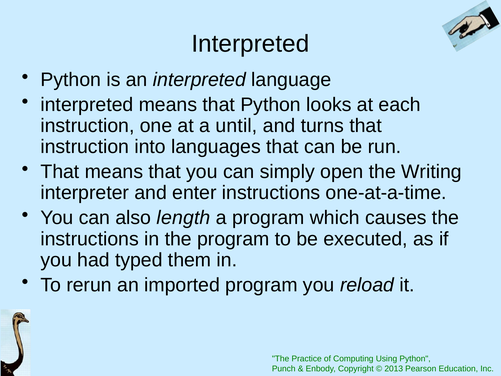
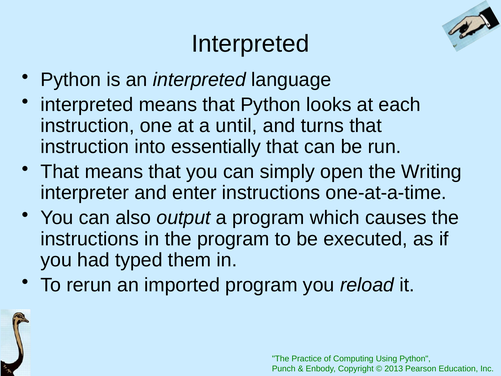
languages: languages -> essentially (216, 147)
length: length -> output (184, 218)
